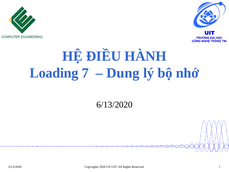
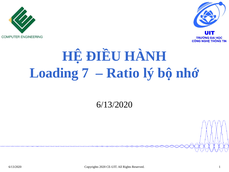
Dung: Dung -> Ratio (123, 73)
